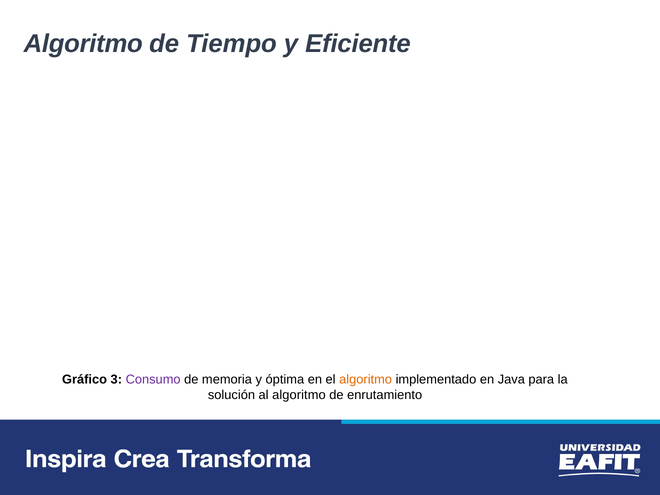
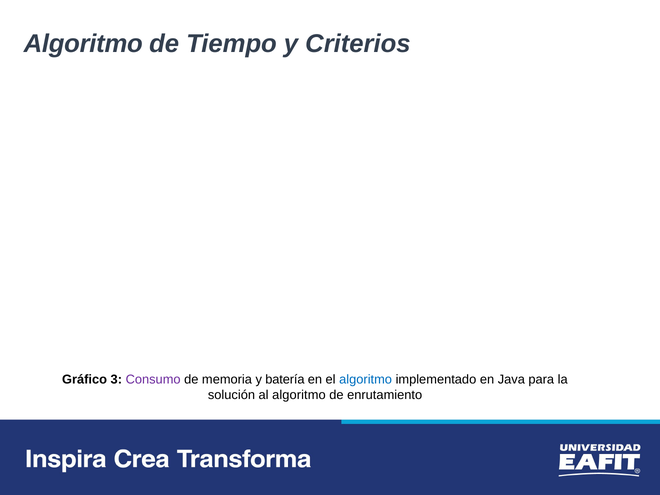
Eficiente: Eficiente -> Criterios (358, 44)
óptima: óptima -> batería (285, 380)
algoritmo colour: orange -> blue (366, 380)
